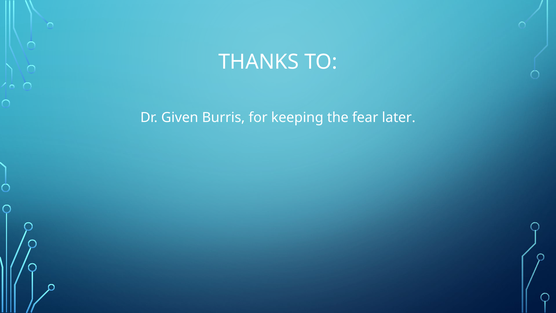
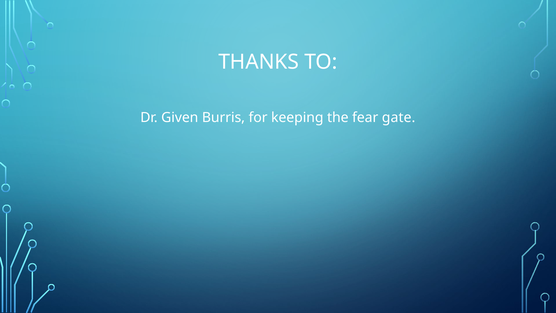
later: later -> gate (399, 117)
